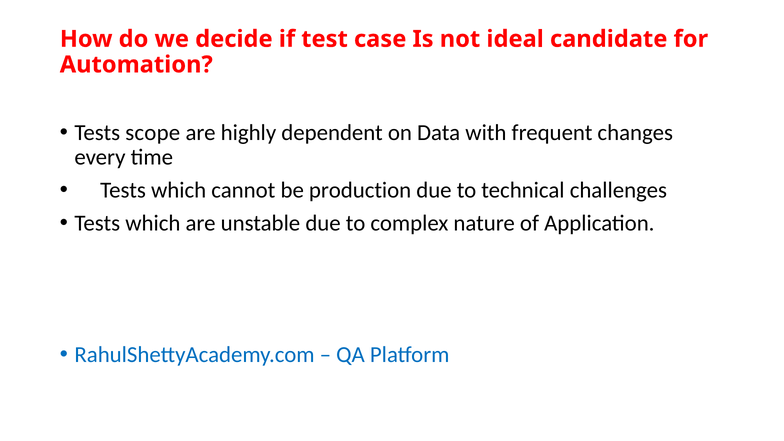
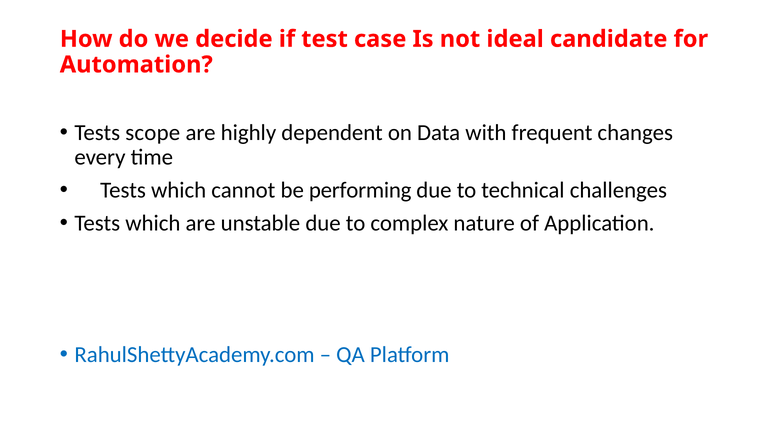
production: production -> performing (360, 190)
